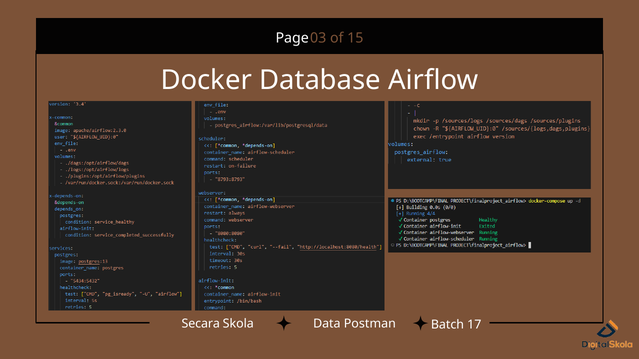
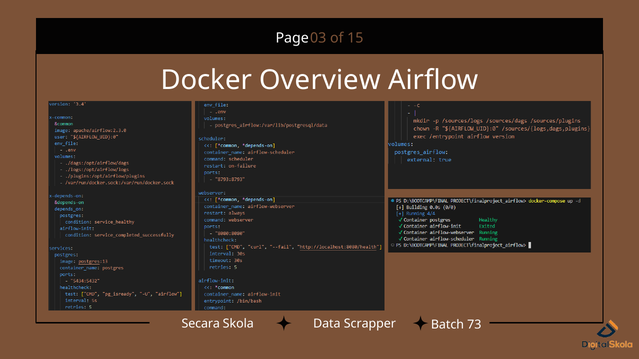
Database: Database -> Overview (320, 80)
Postman: Postman -> Scrapper (370, 324)
17: 17 -> 73 (474, 325)
